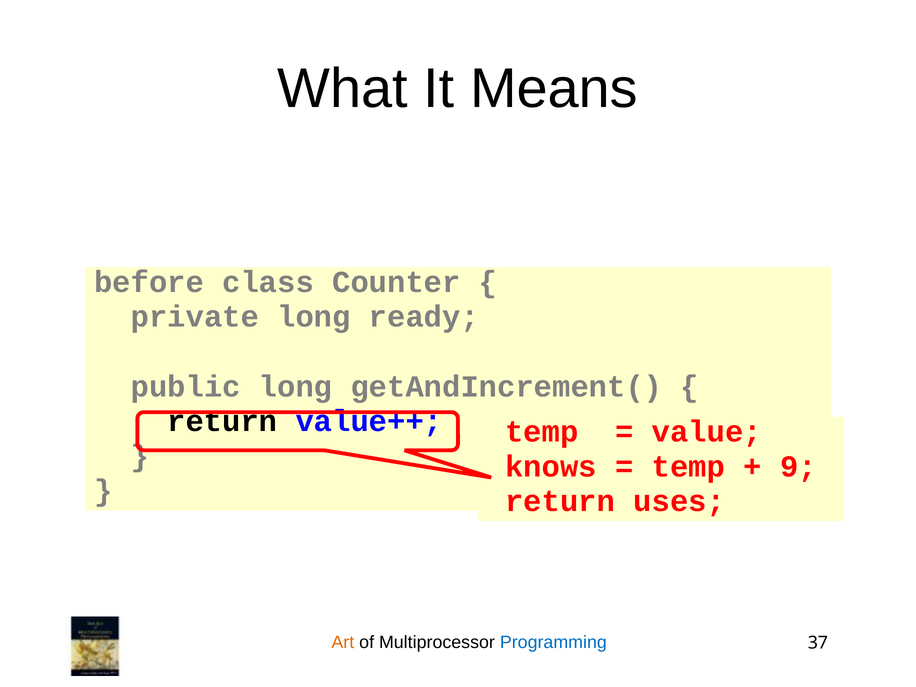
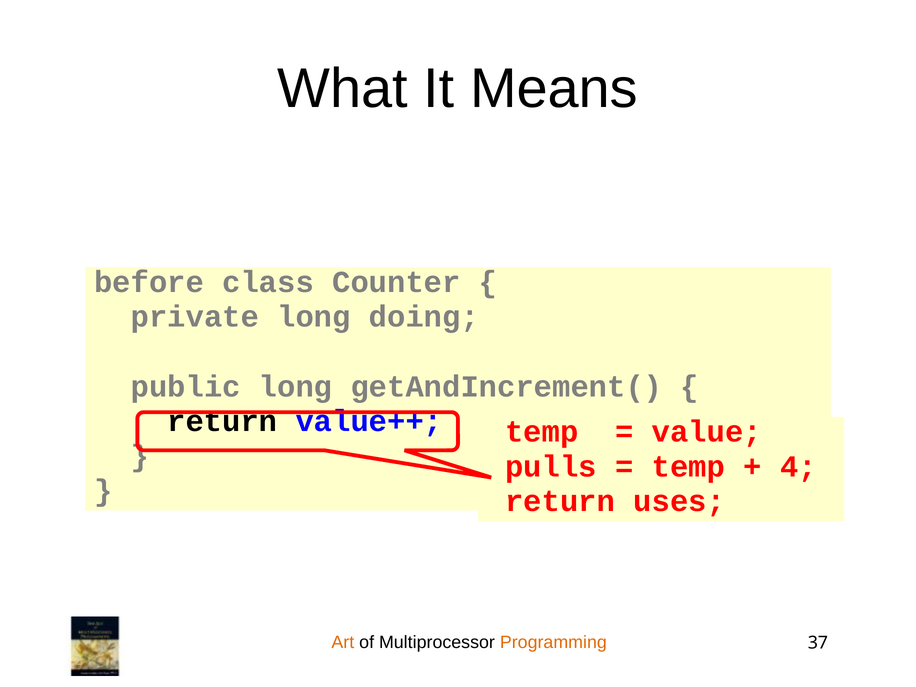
ready: ready -> doing (424, 317)
knows: knows -> pulls (551, 467)
9: 9 -> 4 (798, 467)
Programming colour: blue -> orange (553, 642)
